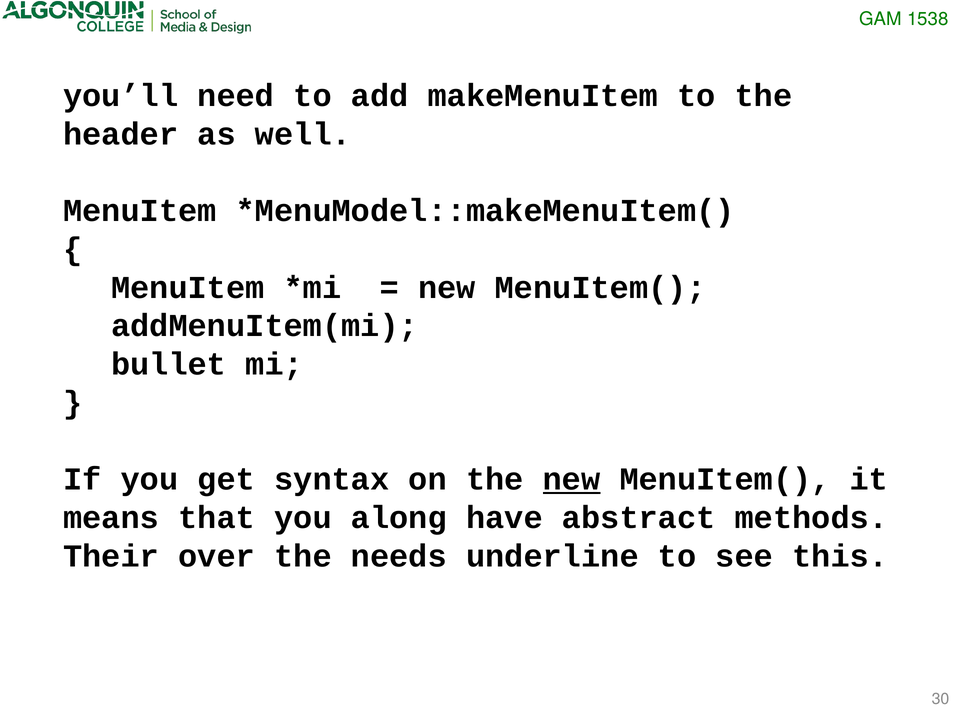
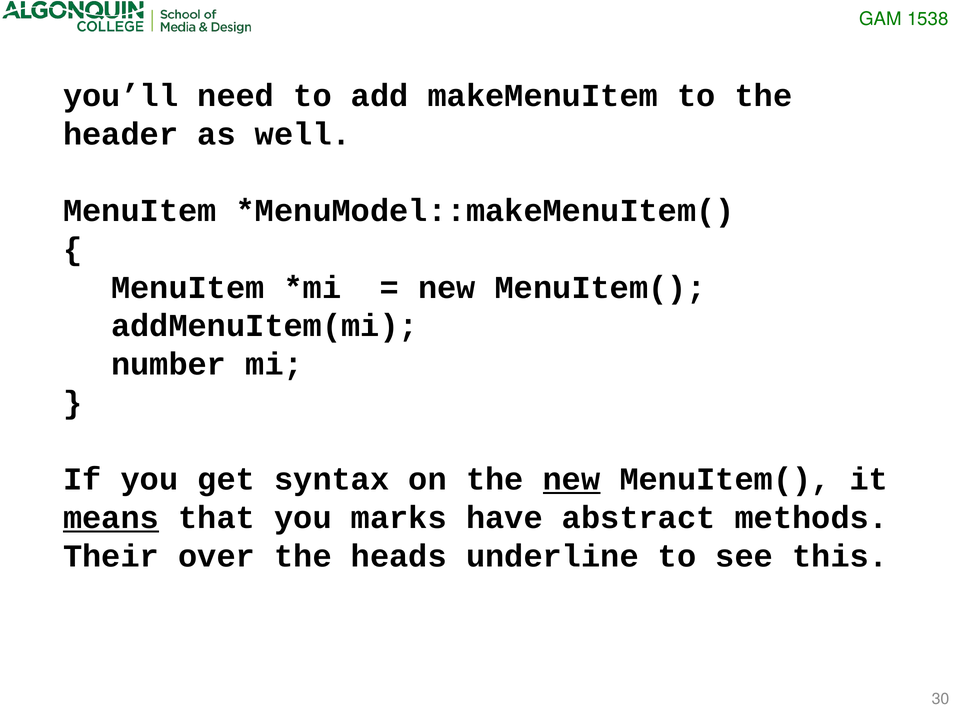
bullet: bullet -> number (169, 364)
means underline: none -> present (111, 518)
along: along -> marks (399, 518)
needs: needs -> heads (399, 556)
